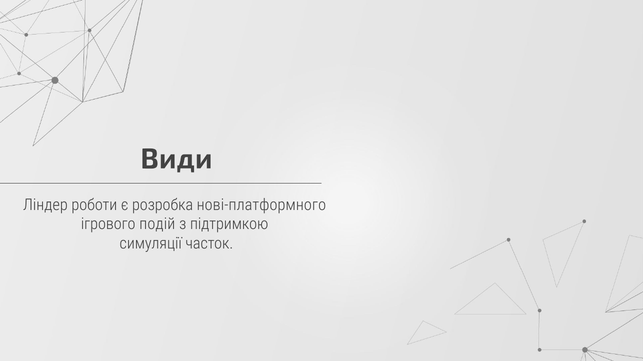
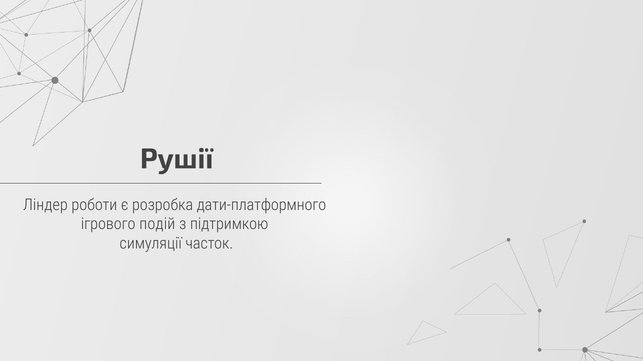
Види: Види -> Рушії (177, 159)
нові-платформного: нові-платформного -> дати-платформного (261, 205)
